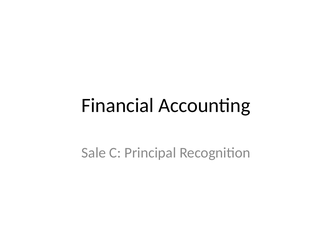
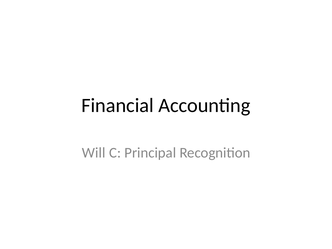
Sale: Sale -> Will (94, 153)
